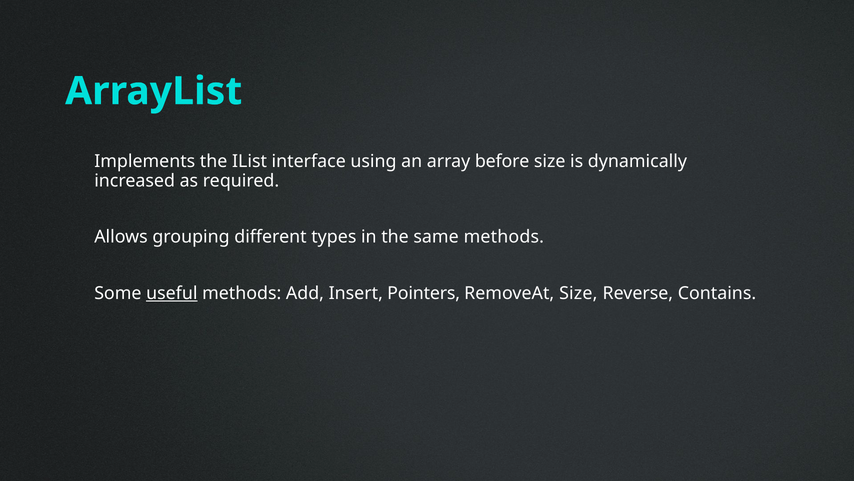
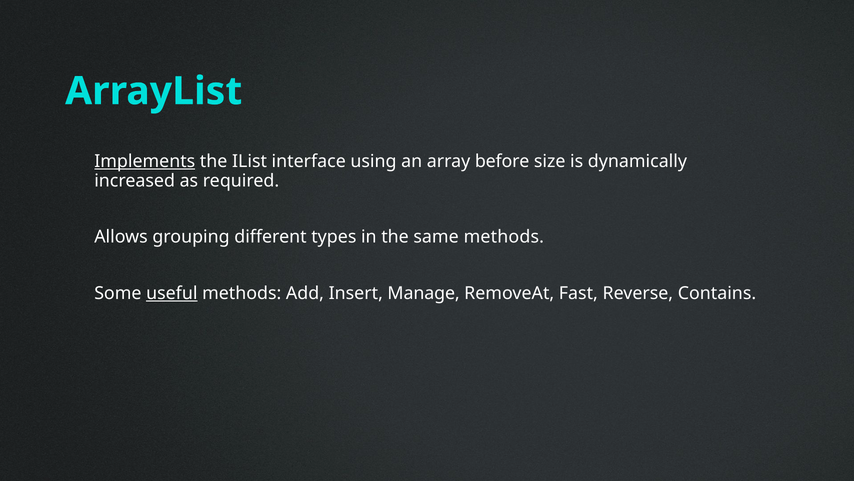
Implements underline: none -> present (145, 161)
Pointers: Pointers -> Manage (424, 293)
RemoveAt Size: Size -> Fast (578, 293)
